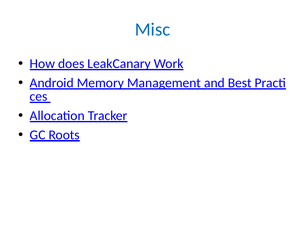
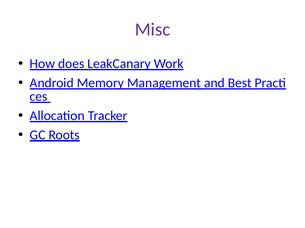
Misc colour: blue -> purple (152, 30)
